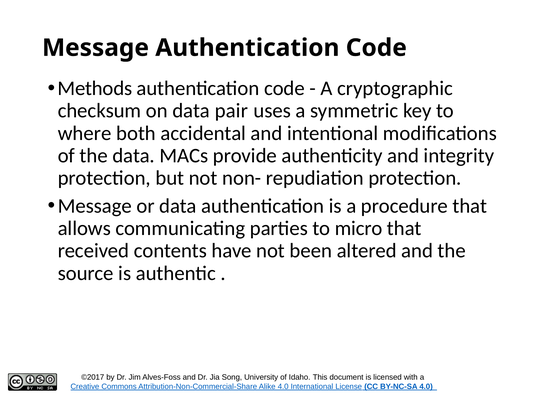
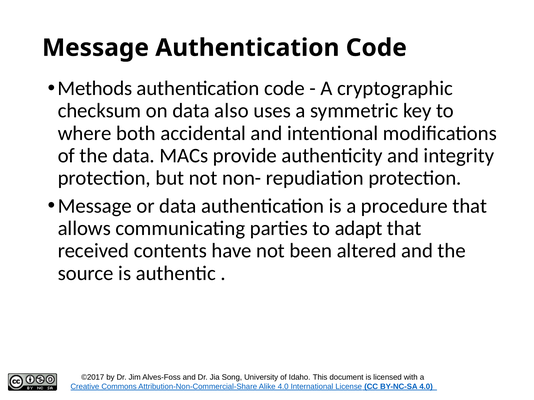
pair: pair -> also (231, 111)
micro: micro -> adapt (359, 229)
